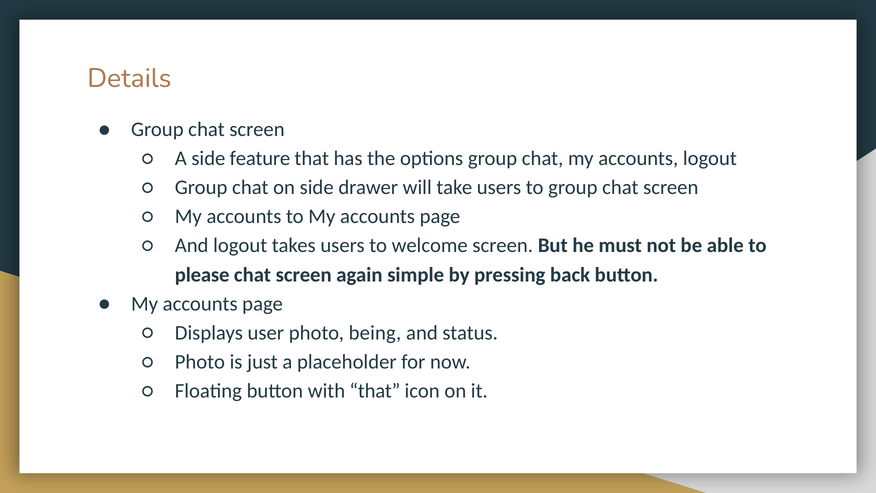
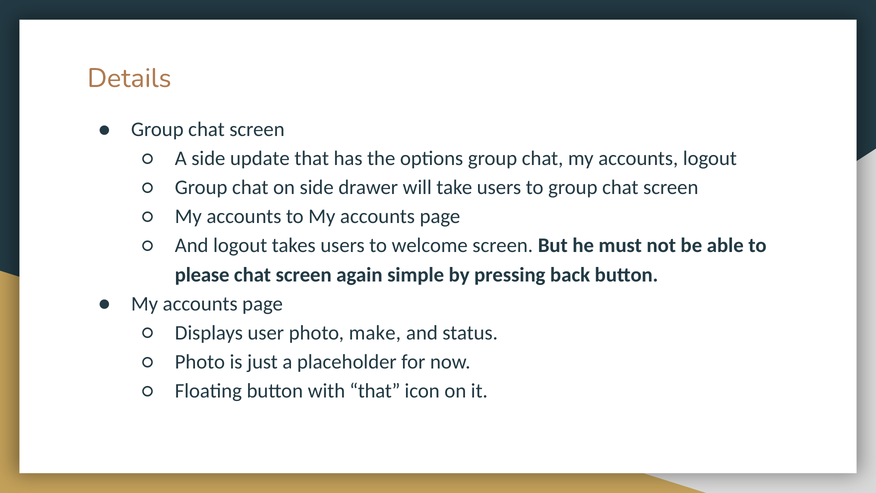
feature: feature -> update (260, 158)
being: being -> make (375, 333)
